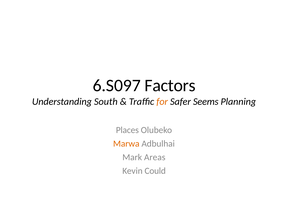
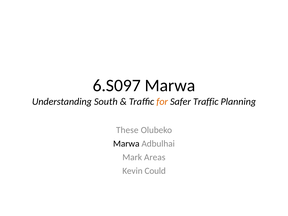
6.S097 Factors: Factors -> Marwa (170, 85)
Safer Seems: Seems -> Traffic (206, 102)
Places: Places -> These (127, 130)
Marwa colour: orange -> black (126, 144)
